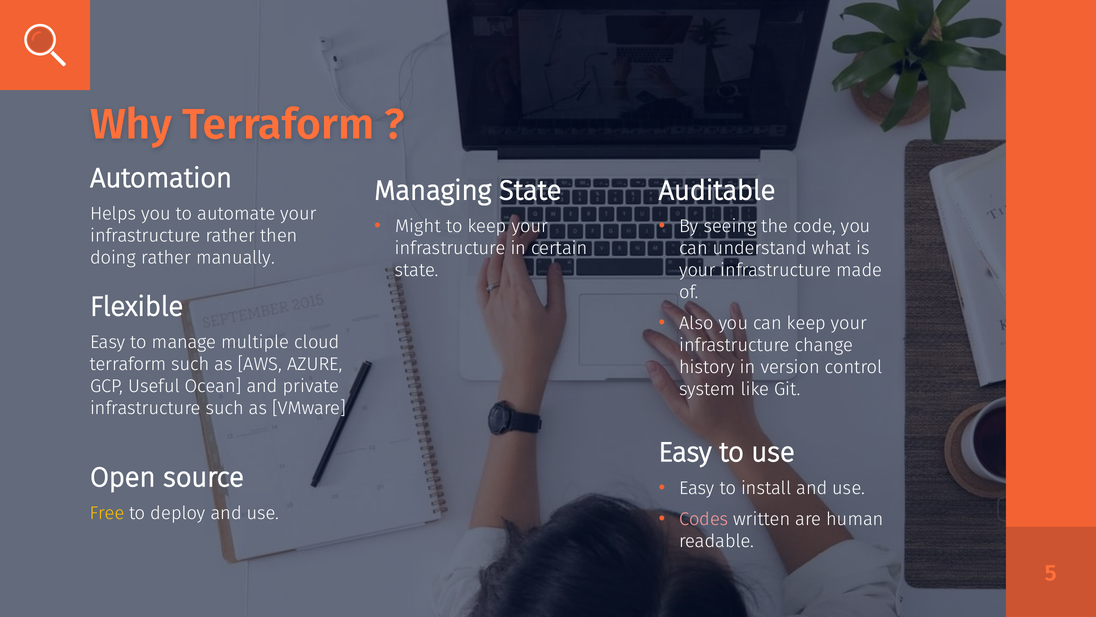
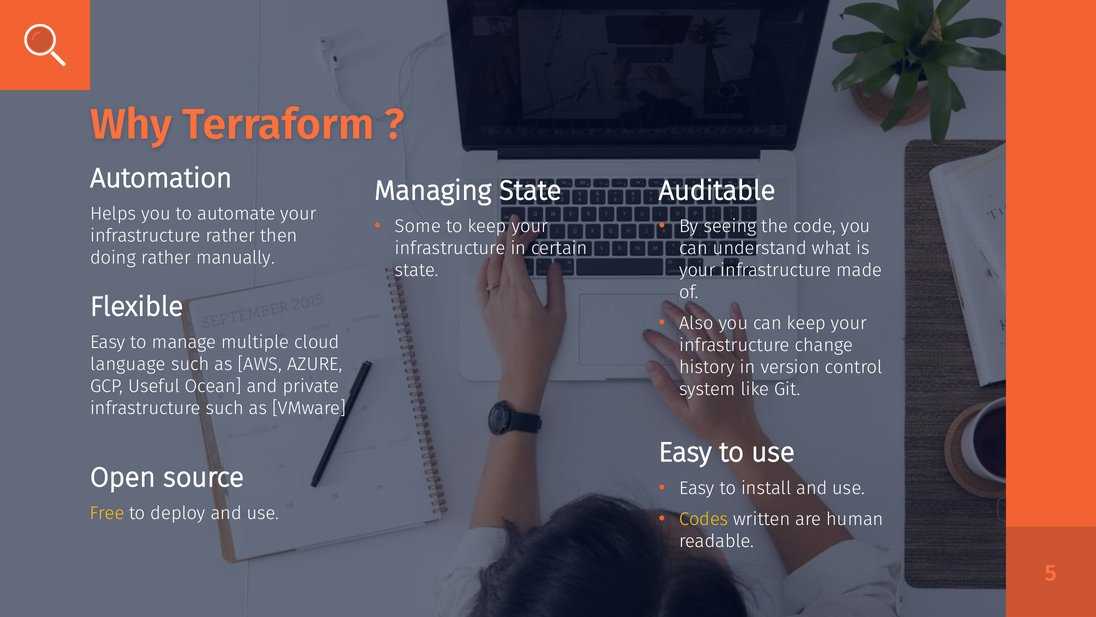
Might: Might -> Some (418, 226)
terraform: terraform -> language (128, 364)
Codes colour: pink -> yellow (704, 519)
